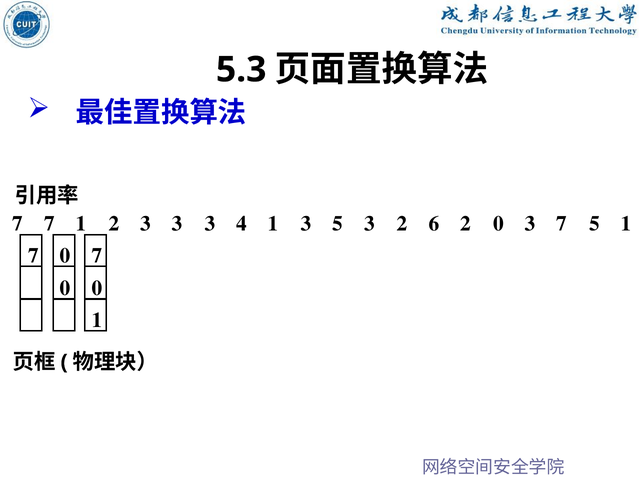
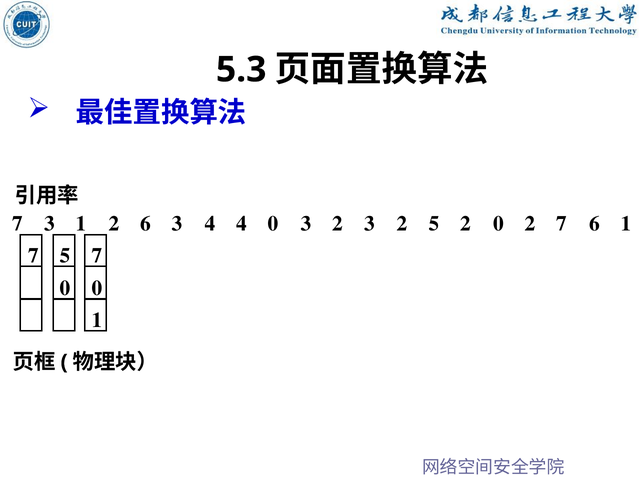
7: 7 -> 3 (49, 224)
2 3: 3 -> 6 (146, 224)
3: 3 -> 4 (210, 224)
4 1: 1 -> 0 (273, 224)
5: 5 -> 2 (338, 224)
2 6: 6 -> 5 (434, 224)
0 3: 3 -> 2 (530, 224)
7 5: 5 -> 6 (594, 224)
0: 0 -> 5 (65, 256)
